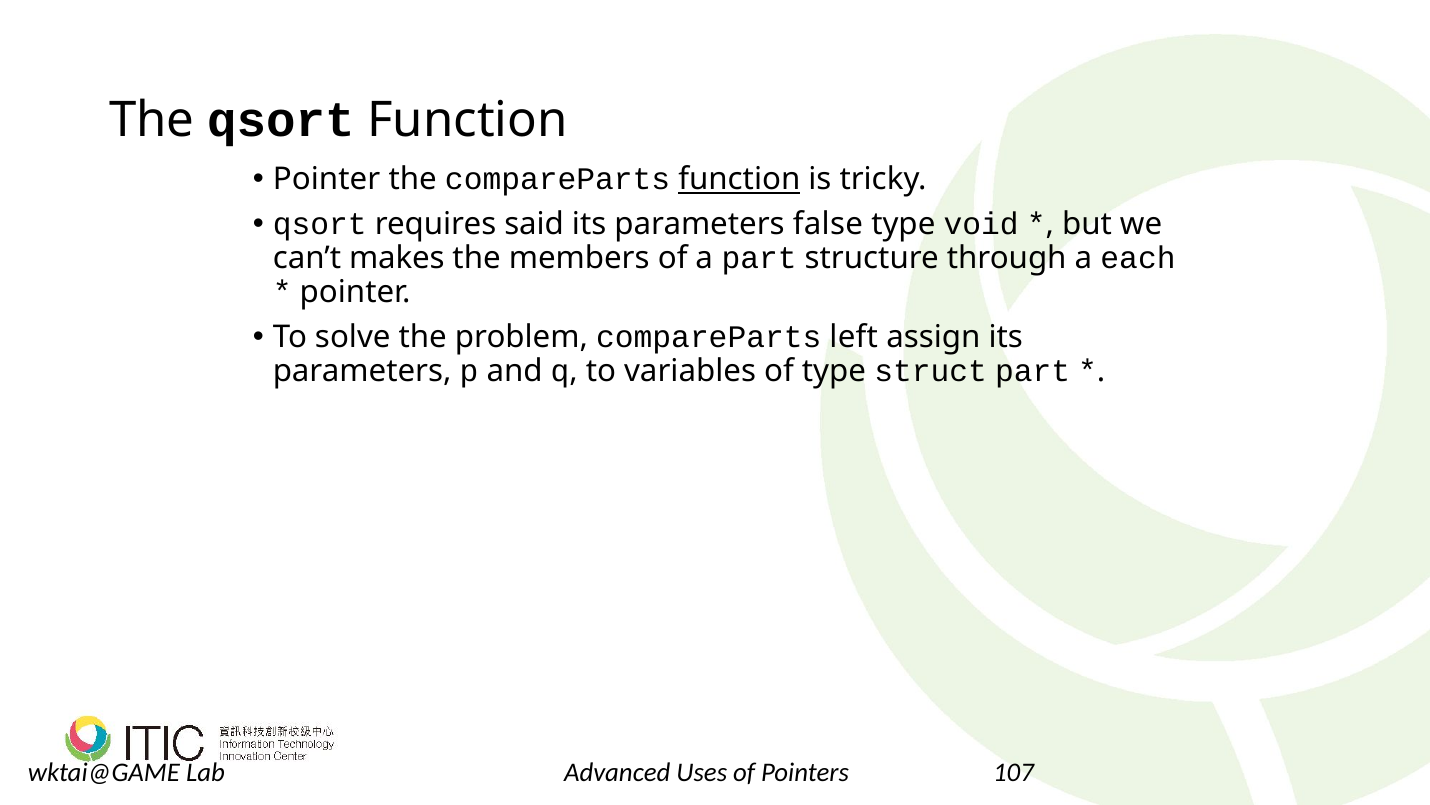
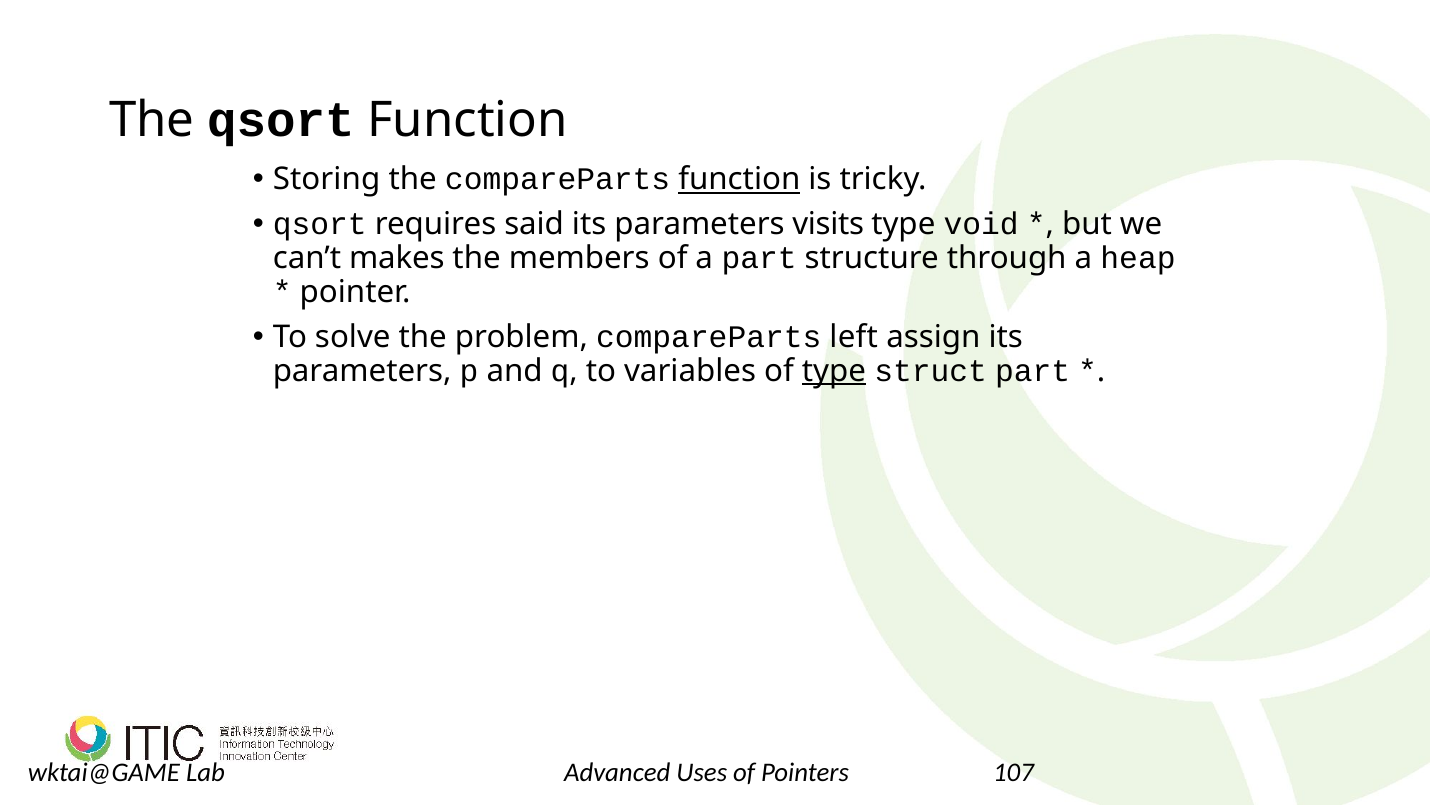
Pointer: Pointer -> Storing (327, 179)
false: false -> visits (828, 224)
each: each -> heap (1138, 258)
type underline: none -> present (834, 371)
